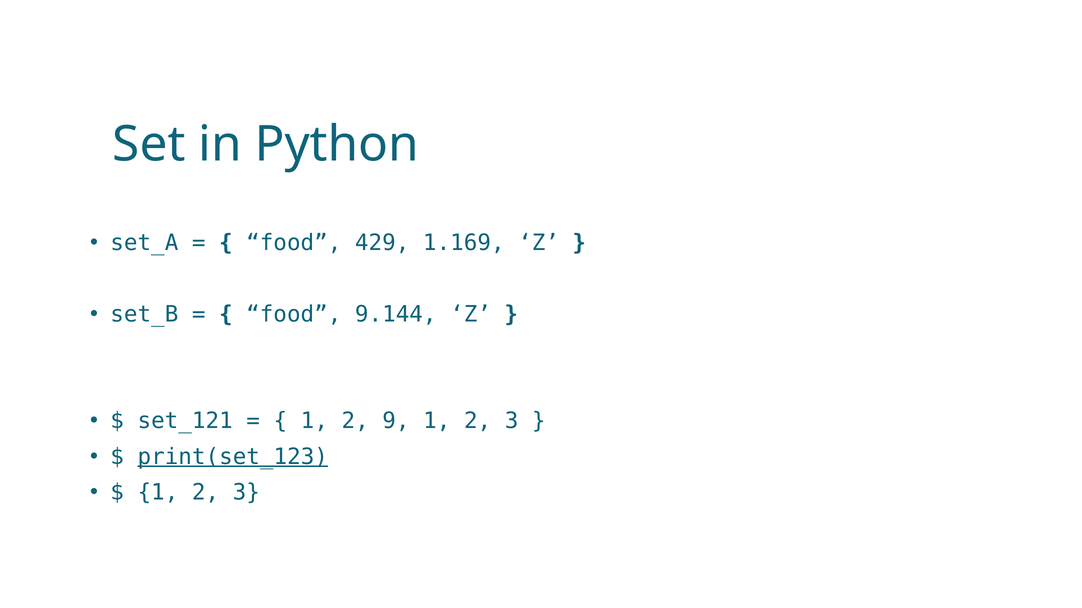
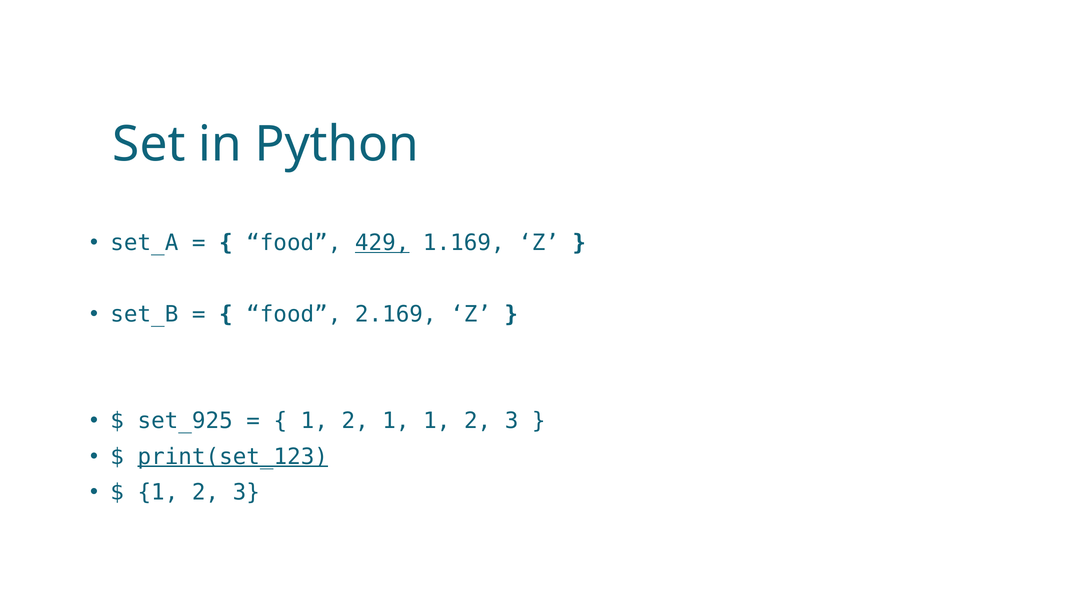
429 underline: none -> present (382, 243)
9.144: 9.144 -> 2.169 (396, 314)
set_121: set_121 -> set_925 (185, 421)
2 9: 9 -> 1 (396, 421)
